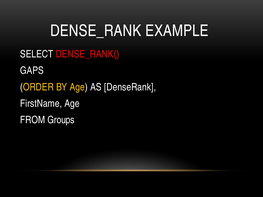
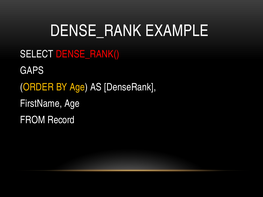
Groups: Groups -> Record (61, 120)
